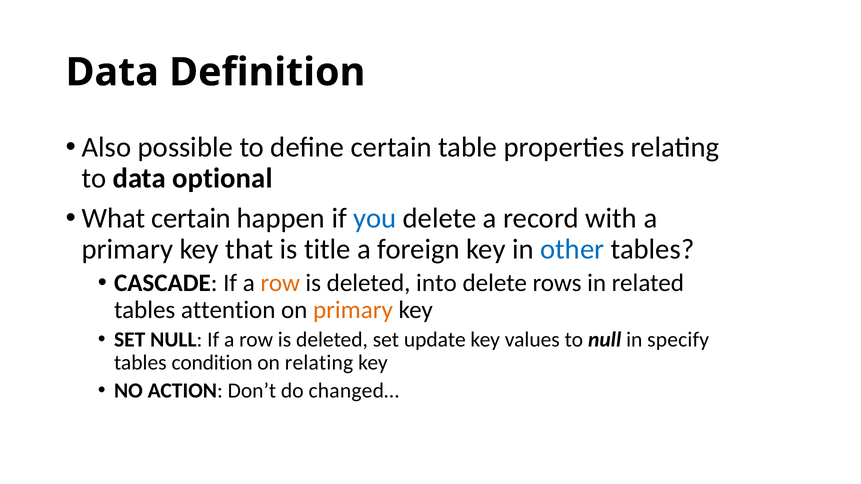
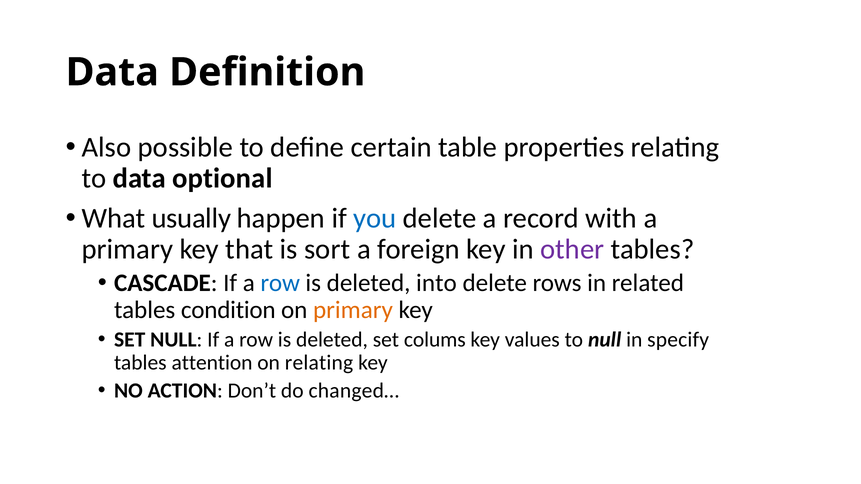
What certain: certain -> usually (191, 218)
title: title -> sort (327, 250)
other colour: blue -> purple (572, 250)
row colour: orange -> blue (280, 283)
attention: attention -> condition (228, 310)
update: update -> colums (435, 340)
condition: condition -> attention (212, 363)
